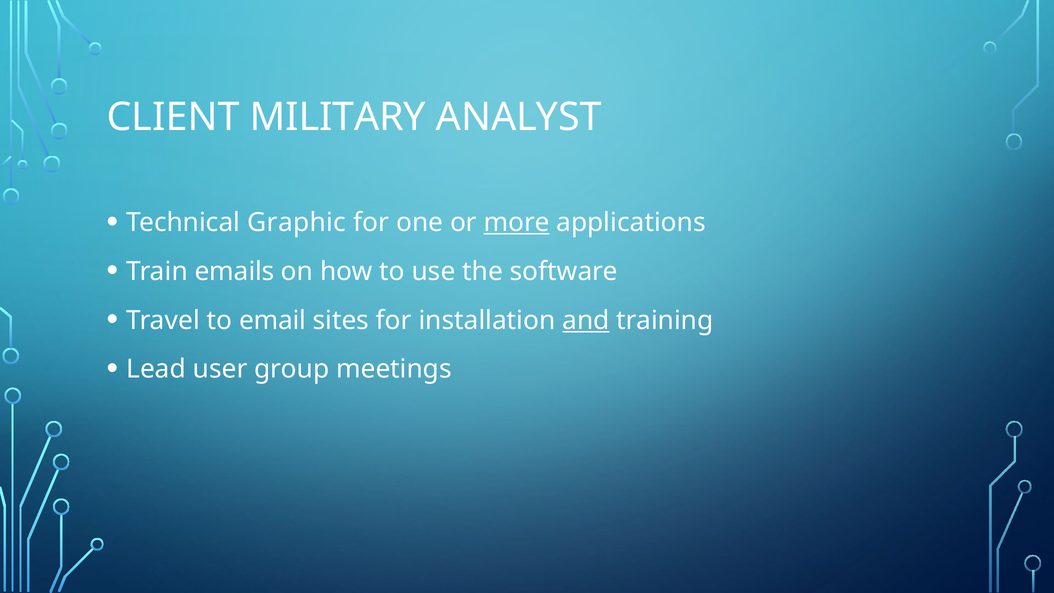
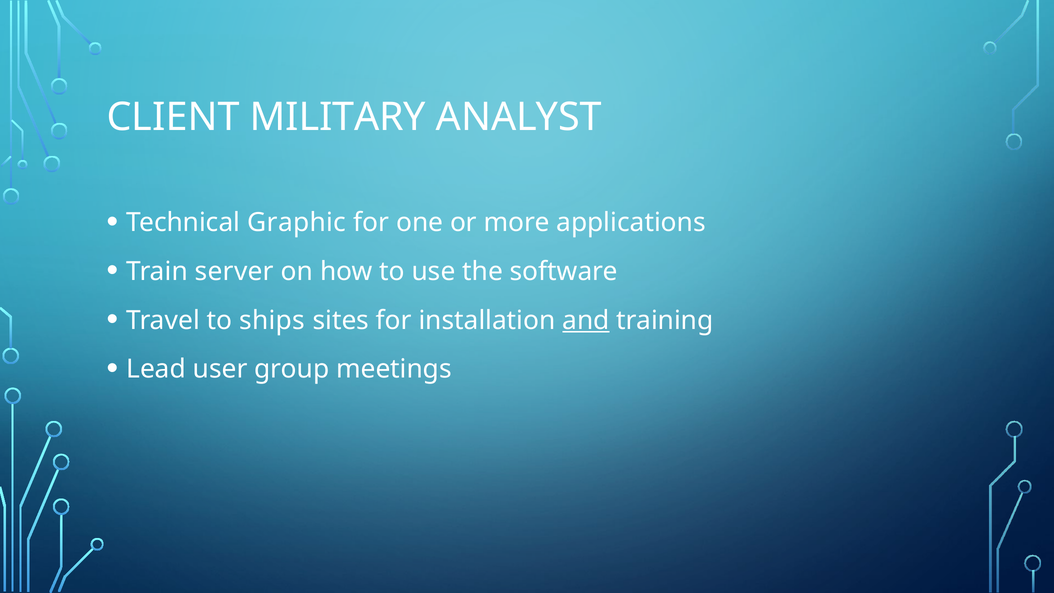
more underline: present -> none (517, 222)
emails: emails -> server (234, 271)
email: email -> ships (272, 320)
